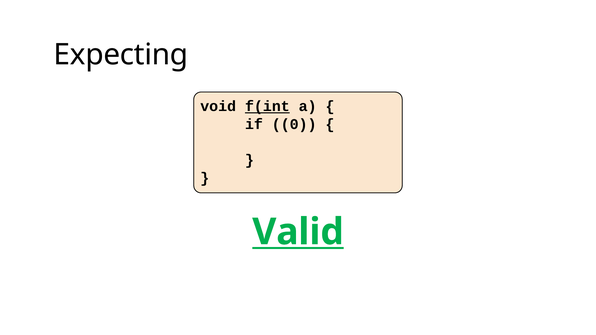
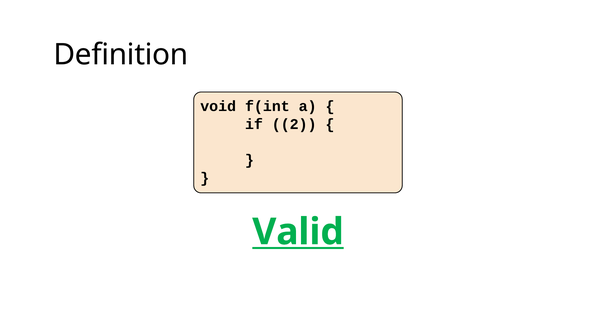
Expecting: Expecting -> Definition (121, 55)
f(int underline: present -> none (267, 106)
0: 0 -> 2 (294, 124)
